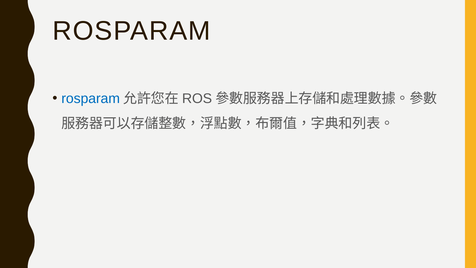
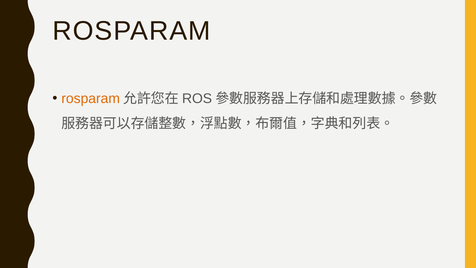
rosparam colour: blue -> orange (91, 98)
